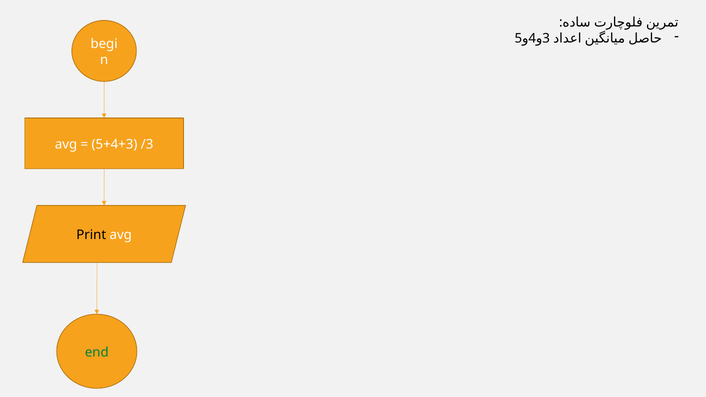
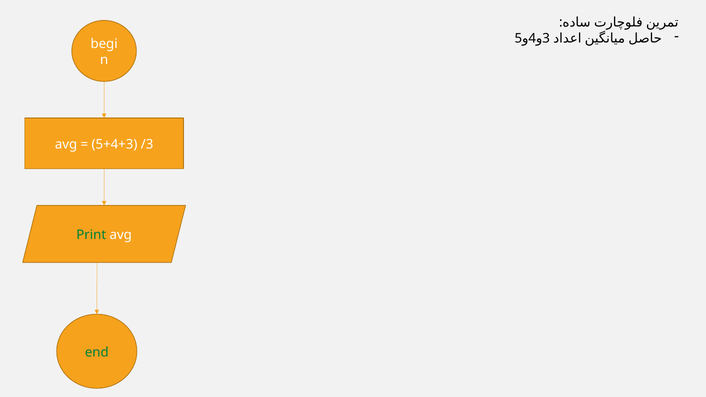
Print colour: black -> green (91, 235)
